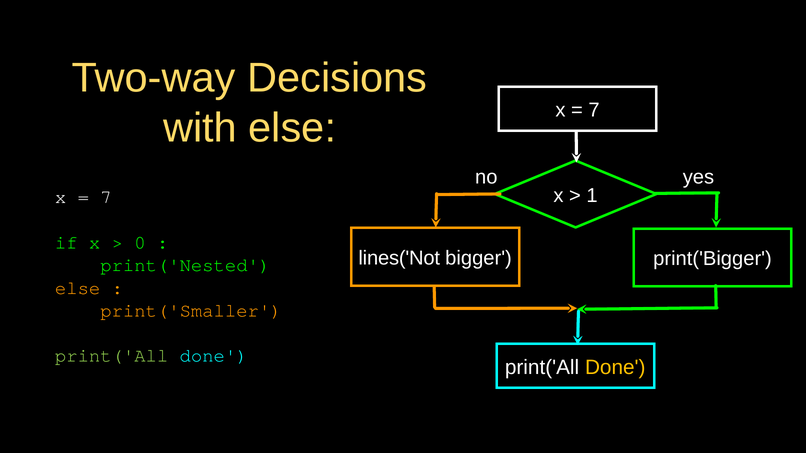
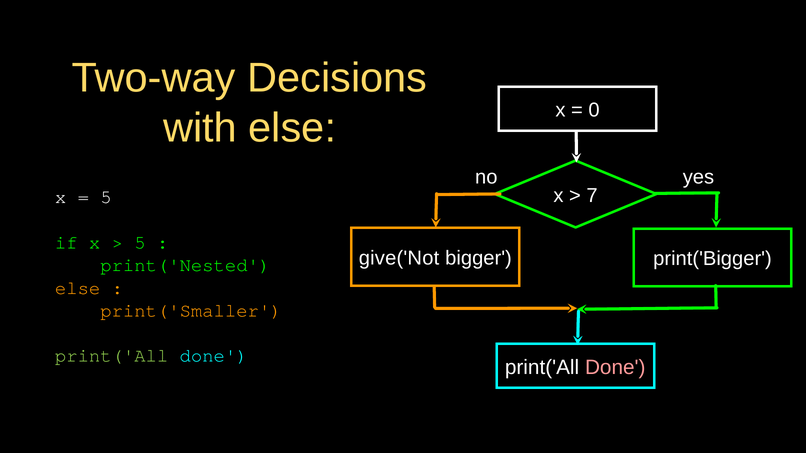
7: 7 -> 0 (594, 110)
1: 1 -> 7 (592, 196)
7: 7 -> 5 (106, 197)
0: 0 -> 5 (140, 243)
lines('Not: lines('Not -> give('Not (399, 258)
Done colour: yellow -> pink (615, 367)
